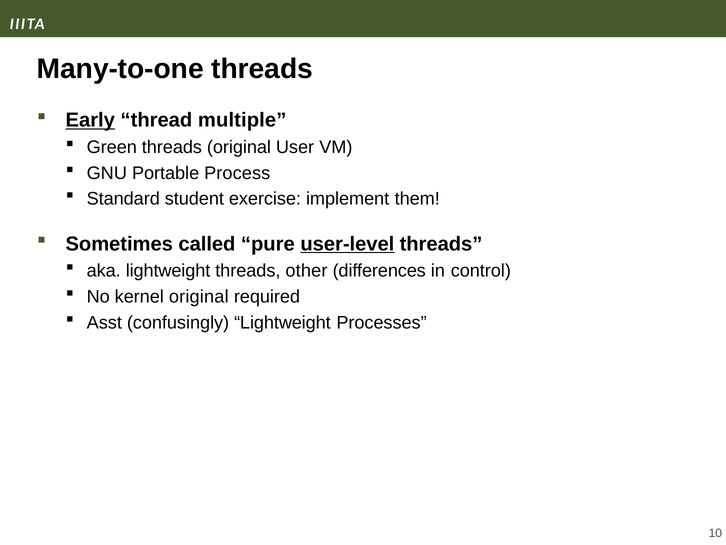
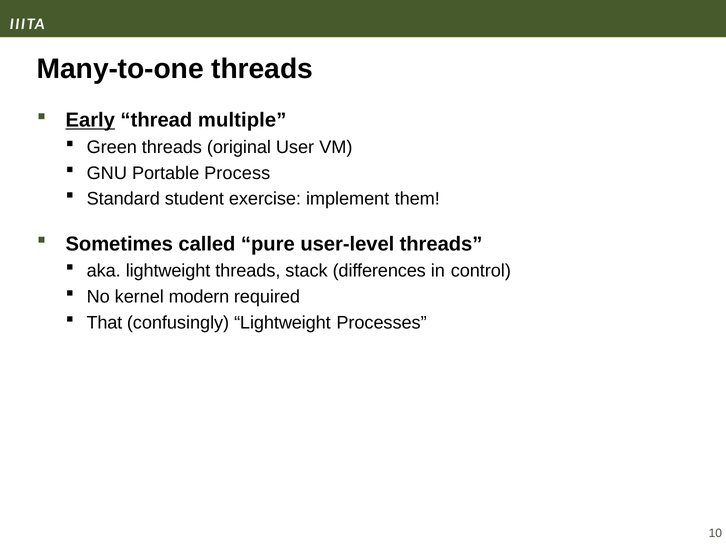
user-level underline: present -> none (347, 244)
other: other -> stack (307, 271)
kernel original: original -> modern (199, 296)
Asst: Asst -> That (104, 322)
